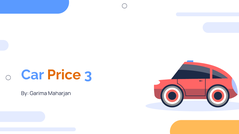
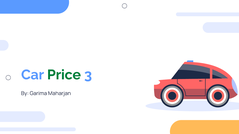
Price colour: orange -> green (64, 75)
